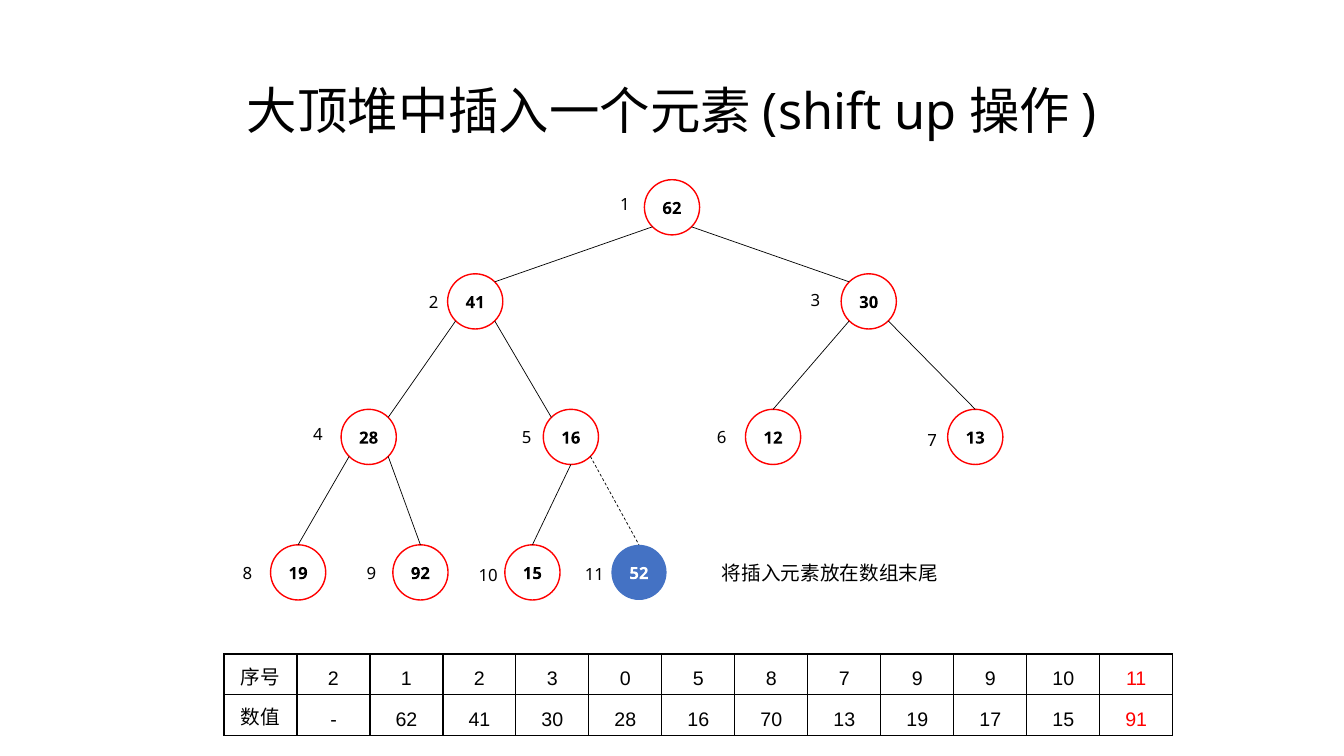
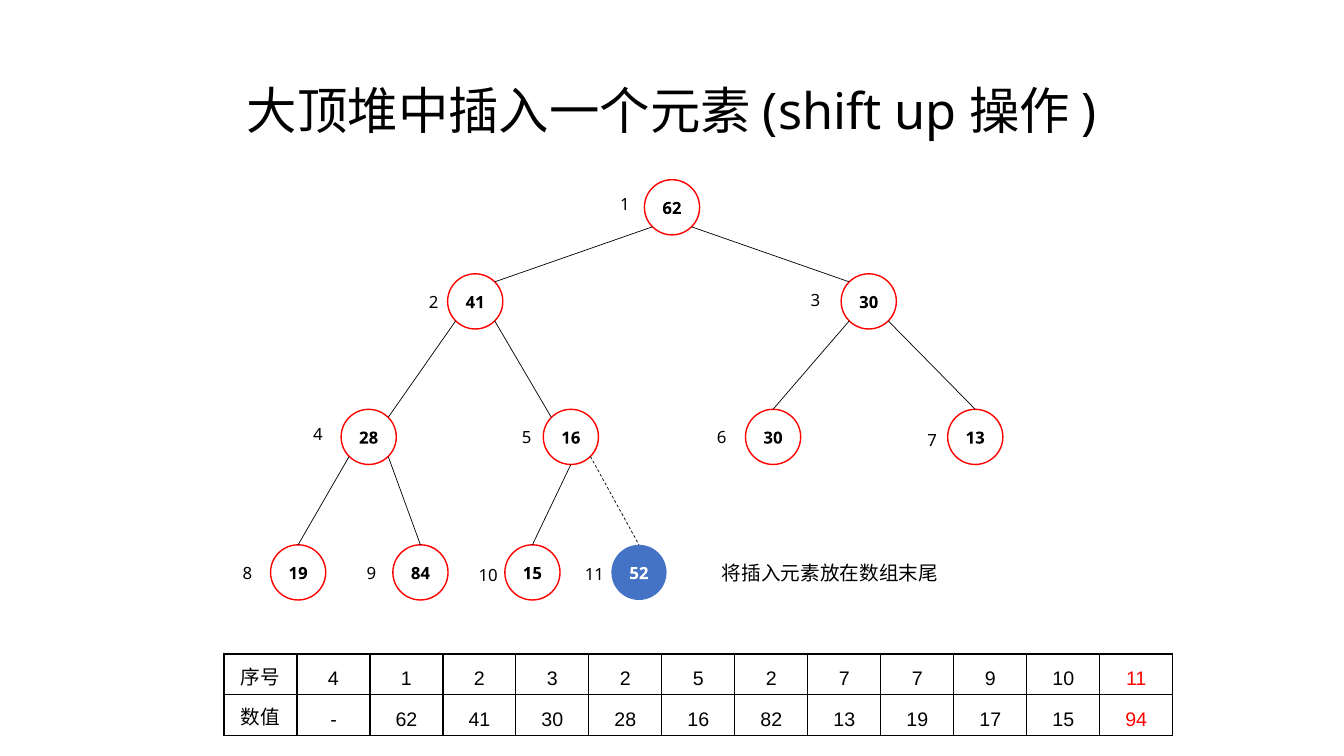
16 12: 12 -> 30 (773, 438)
92: 92 -> 84 (420, 574)
2: 2 -> 4 (333, 679)
3 0: 0 -> 2 (625, 679)
5 8: 8 -> 2 (771, 679)
7 9: 9 -> 7 (917, 679)
70: 70 -> 82 (771, 720)
91: 91 -> 94 (1136, 720)
